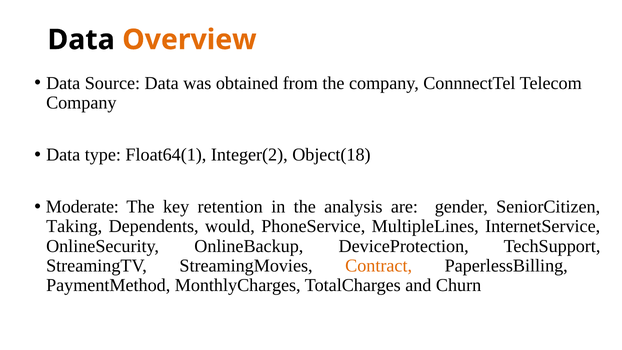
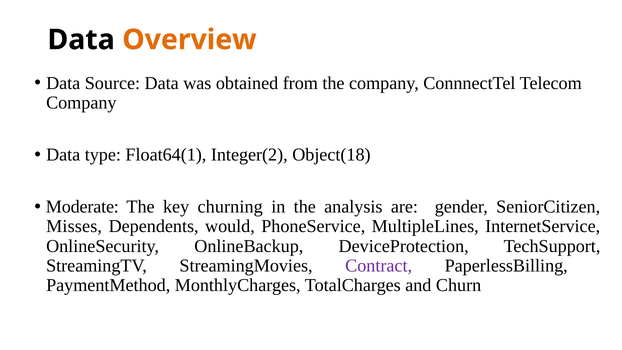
retention: retention -> churning (230, 207)
Taking: Taking -> Misses (74, 226)
Contract colour: orange -> purple (379, 265)
